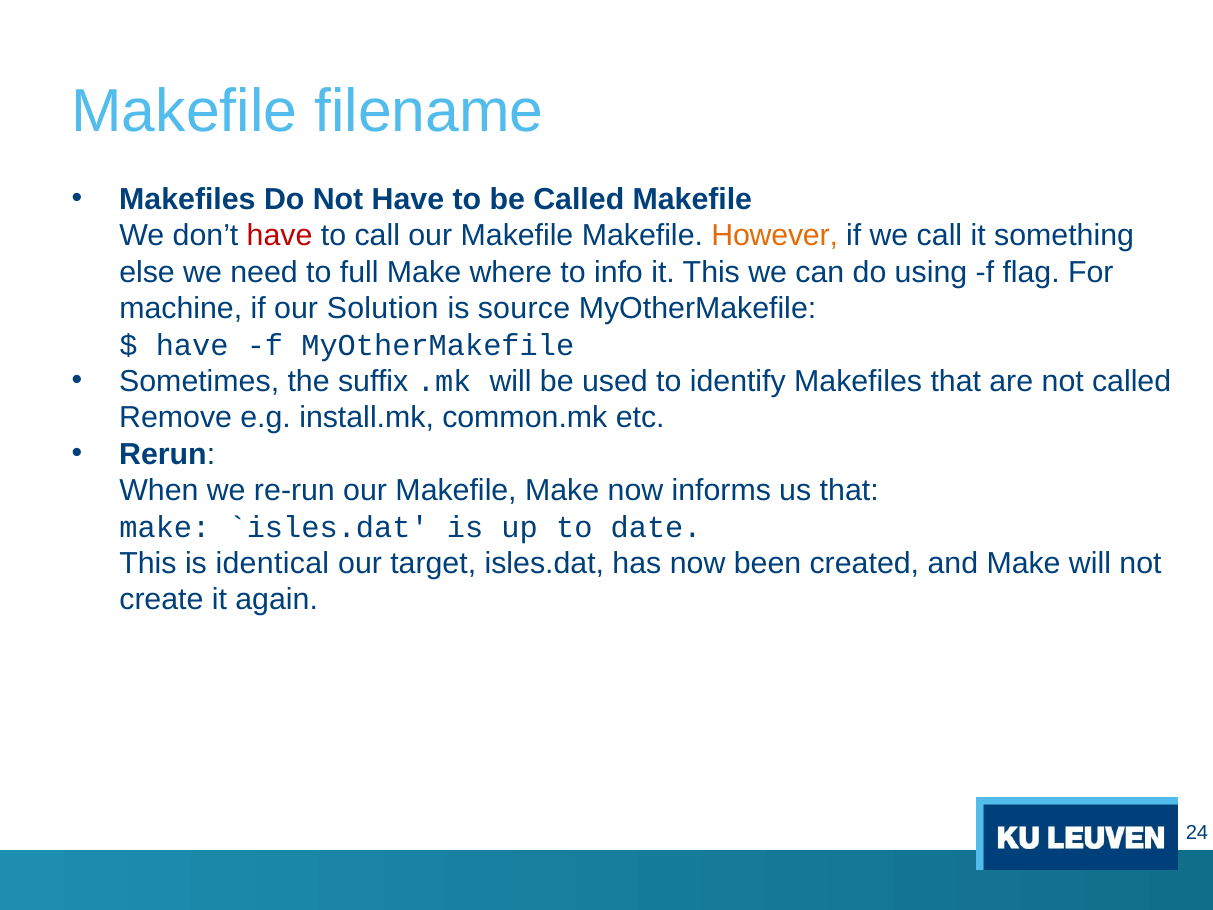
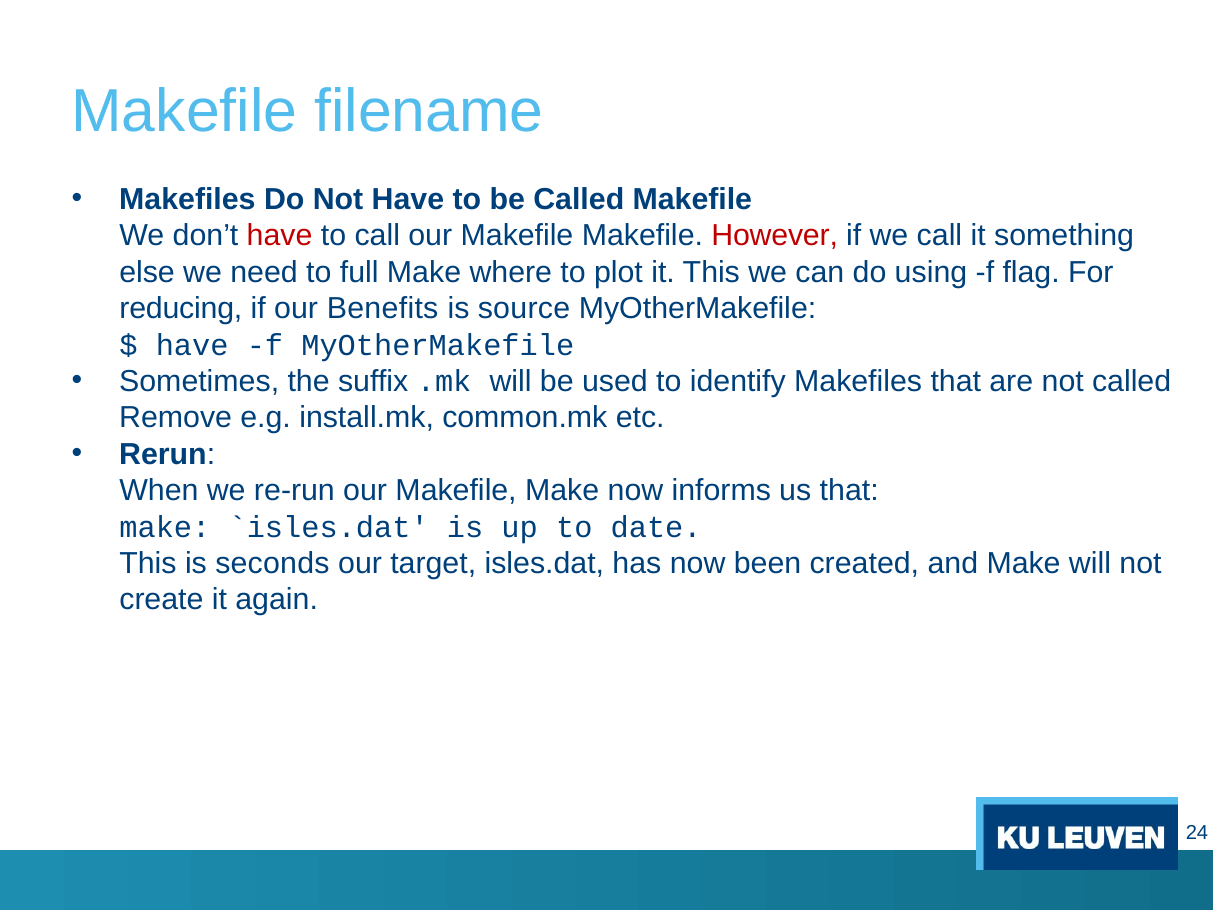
However colour: orange -> red (775, 236)
info: info -> plot (618, 272)
machine: machine -> reducing (181, 309)
Solution: Solution -> Benefits (383, 309)
identical: identical -> seconds (272, 563)
